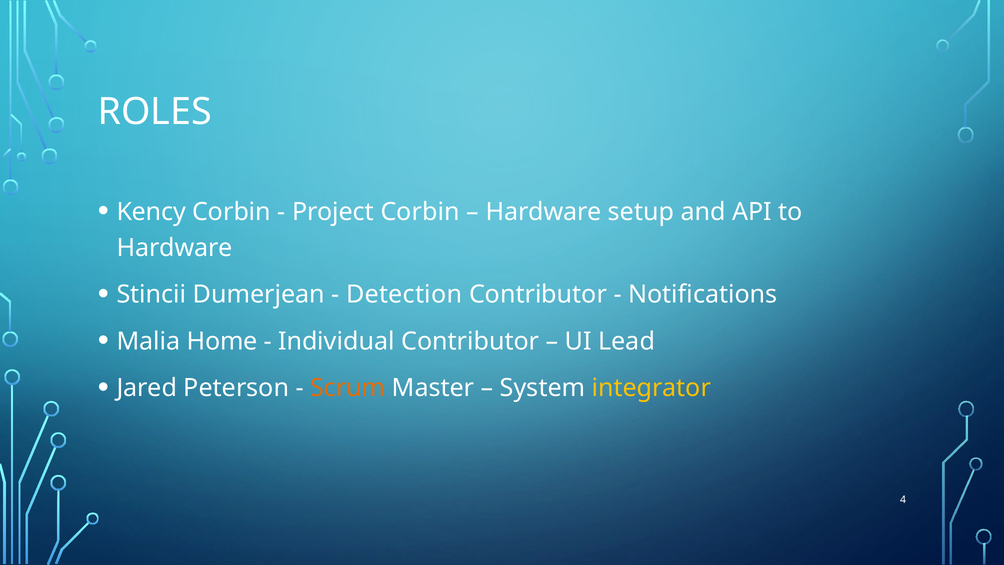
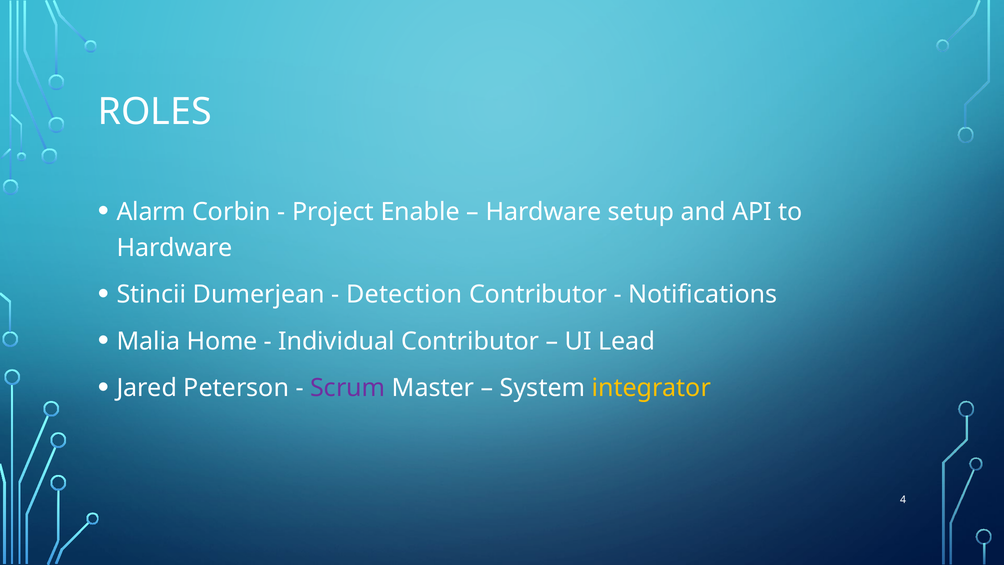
Kency: Kency -> Alarm (151, 212)
Project Corbin: Corbin -> Enable (420, 212)
Scrum colour: orange -> purple (348, 388)
